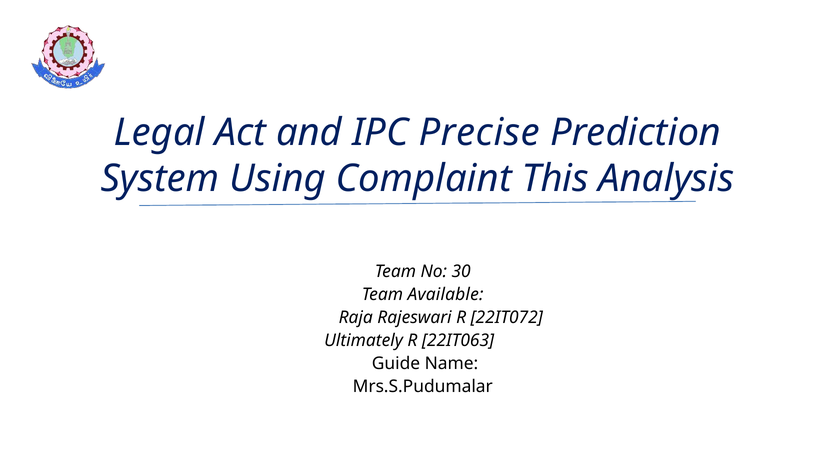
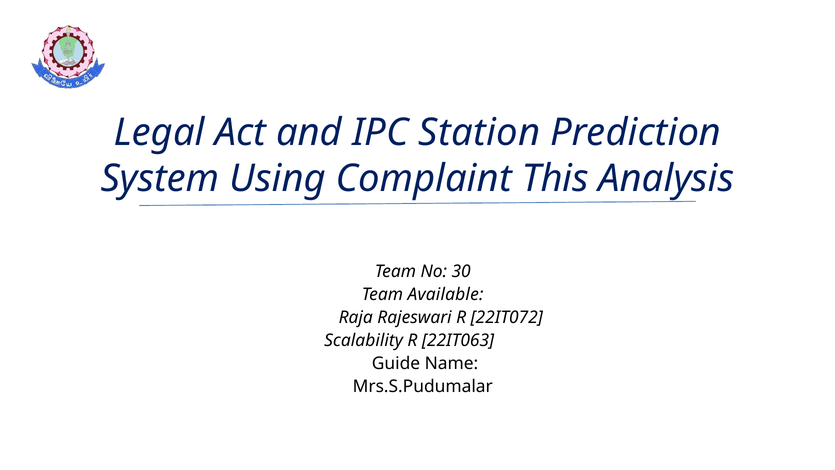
Precise: Precise -> Station (479, 133)
Ultimately: Ultimately -> Scalability (364, 340)
